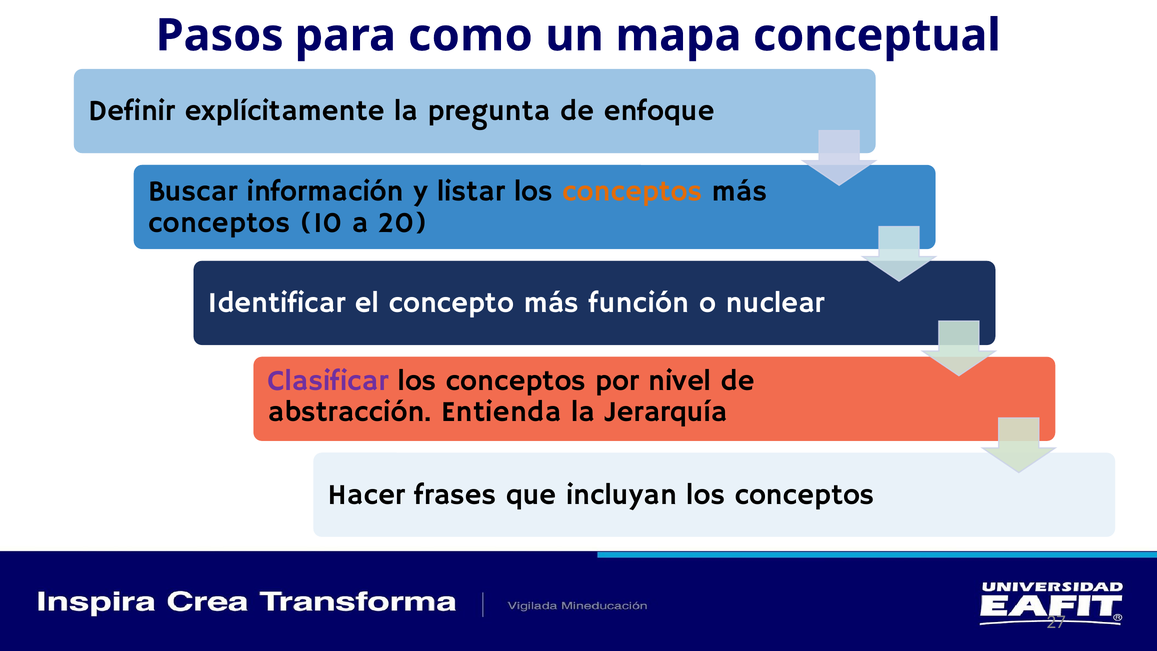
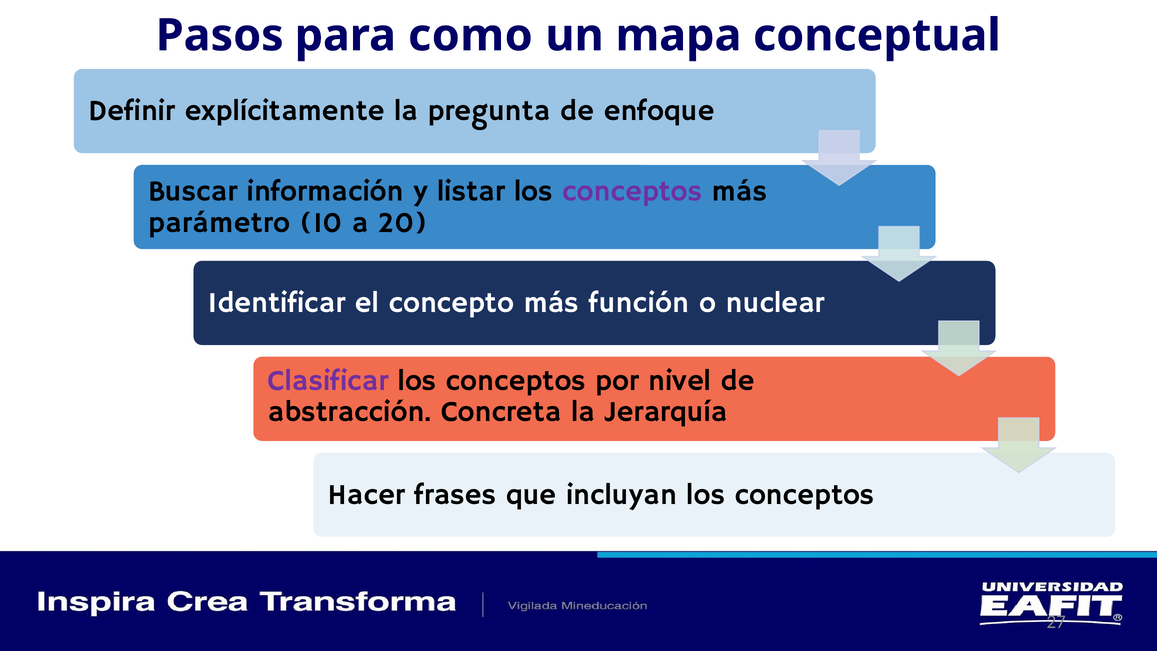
conceptos colour: orange -> purple (632, 191)
conceptos: conceptos -> parámetro (219, 222)
Entienda: Entienda -> Concreta (501, 412)
